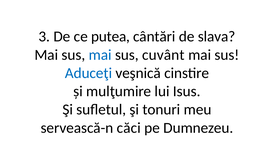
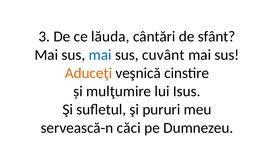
putea: putea -> lăuda (110, 37)
slava: slava -> sfânt (217, 37)
Aduceţi colour: blue -> orange (88, 73)
tonuri: tonuri -> pururi (161, 110)
